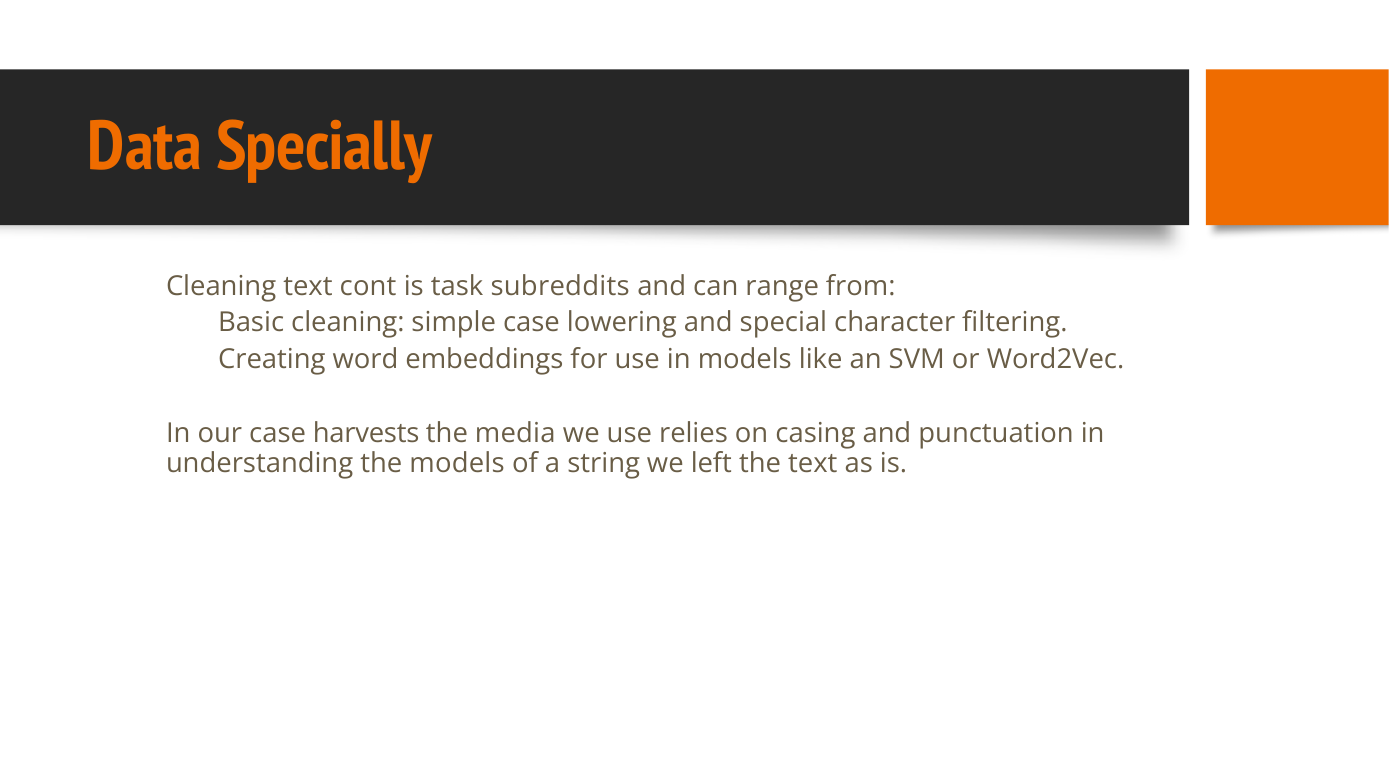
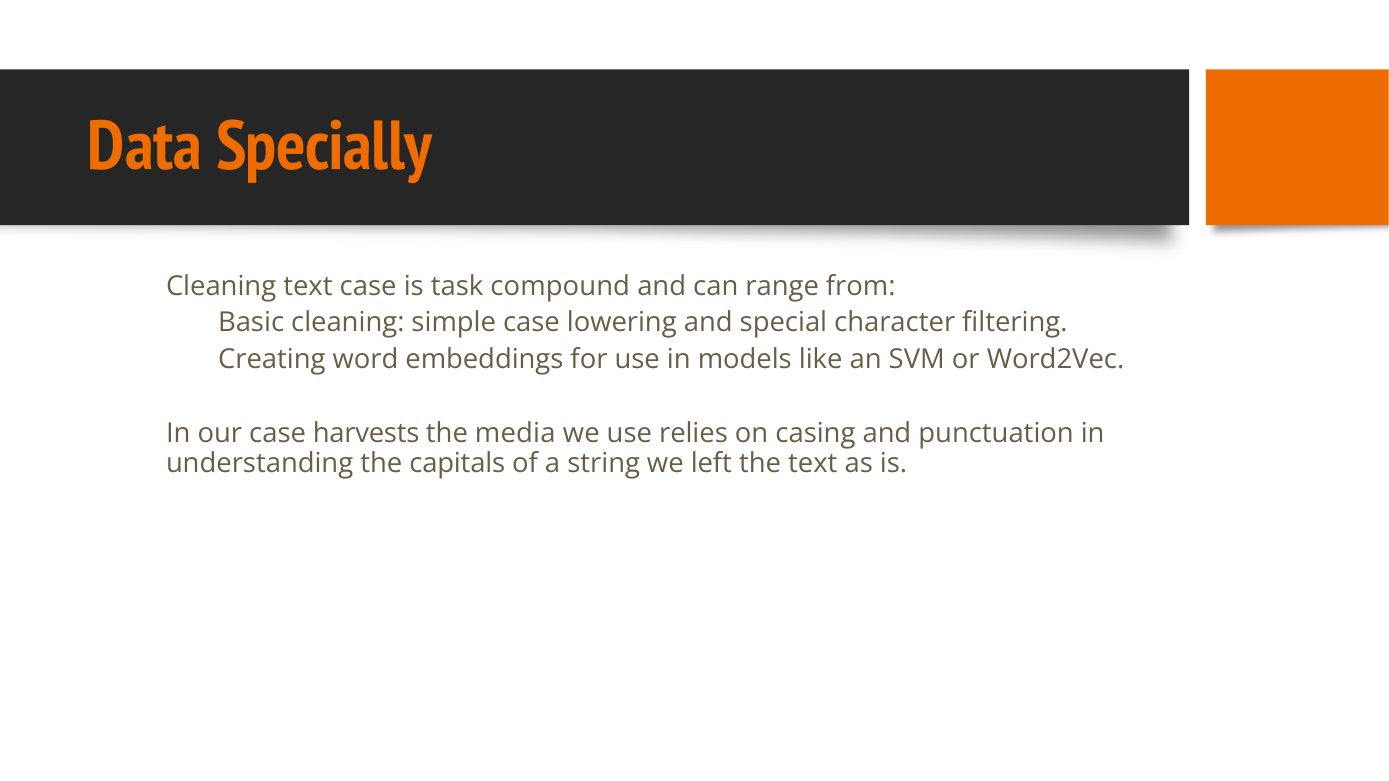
text cont: cont -> case (368, 286)
subreddits: subreddits -> compound (560, 286)
the models: models -> capitals (457, 463)
